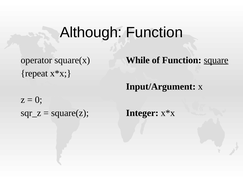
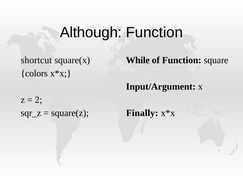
operator: operator -> shortcut (36, 60)
square underline: present -> none (216, 60)
repeat: repeat -> colors (34, 73)
0: 0 -> 2 (39, 100)
Integer: Integer -> Finally (142, 113)
